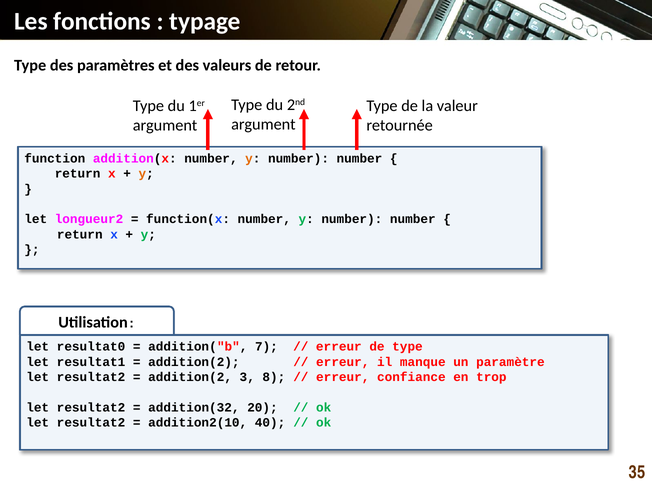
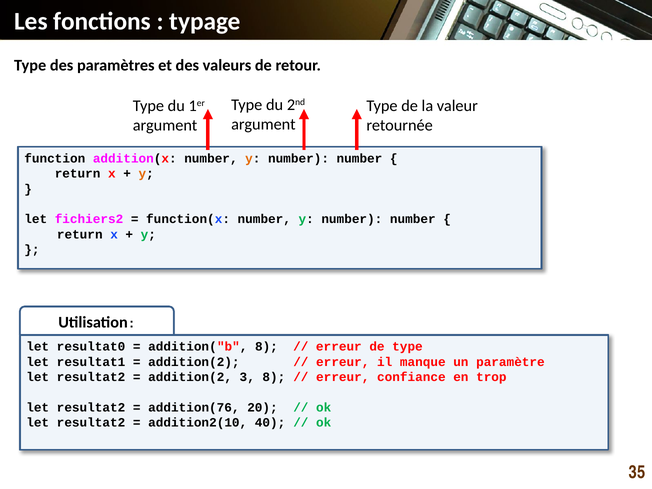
longueur2: longueur2 -> fichiers2 (89, 219)
addition("b 7: 7 -> 8 (266, 347)
addition(32: addition(32 -> addition(76 (194, 408)
